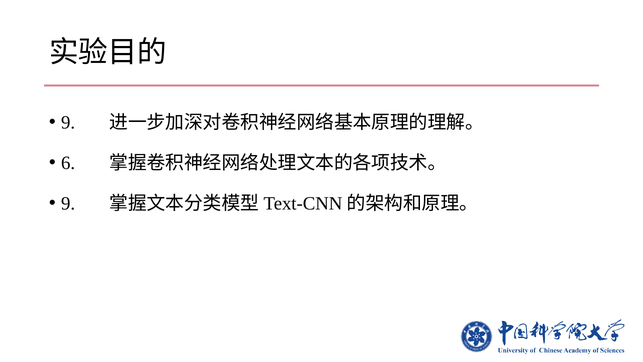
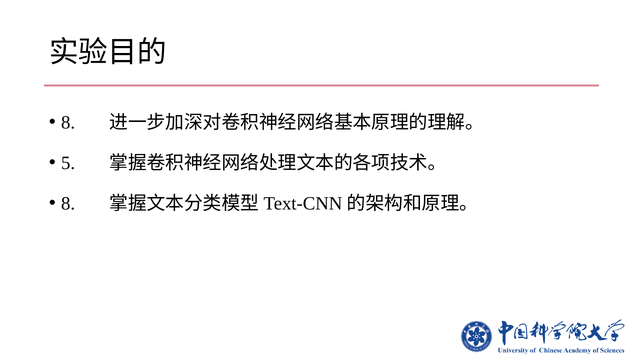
9: 9 -> 8 (68, 123)
6: 6 -> 5 (68, 163)
9: 9 -> 8 (68, 203)
